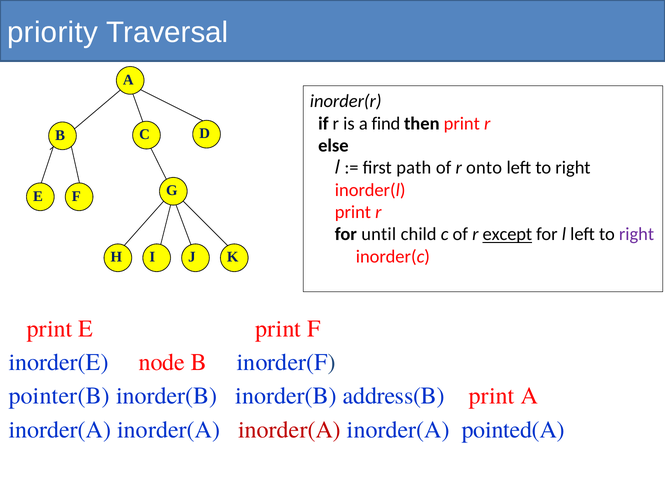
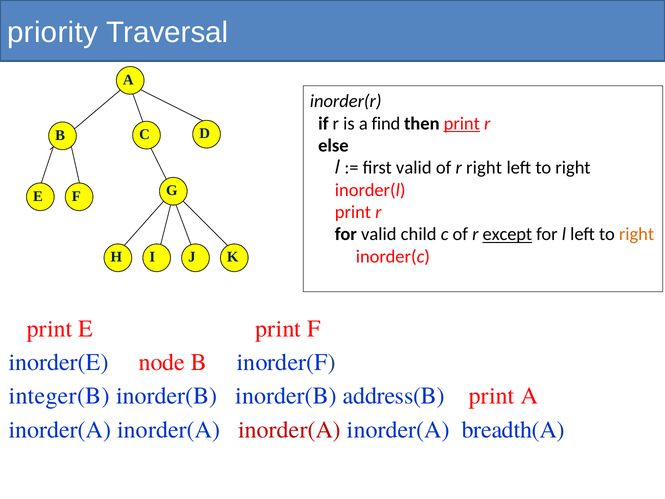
print underline: none -> present (462, 123)
first path: path -> valid (414, 168)
r onto: onto -> right (484, 168)
for until: until -> valid (379, 234)
right colour: purple -> orange (637, 234)
pointer(B: pointer(B -> integer(B (59, 396)
pointed(A: pointed(A -> breadth(A (513, 429)
